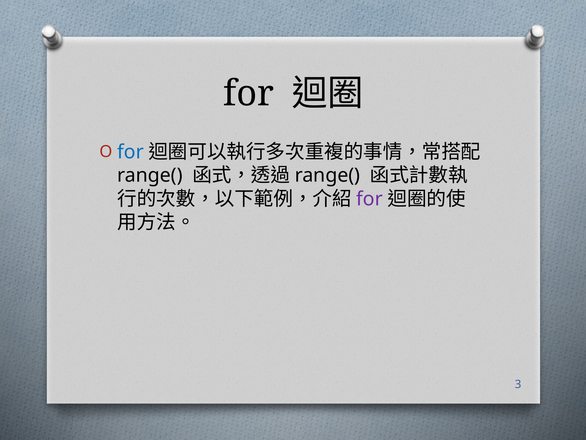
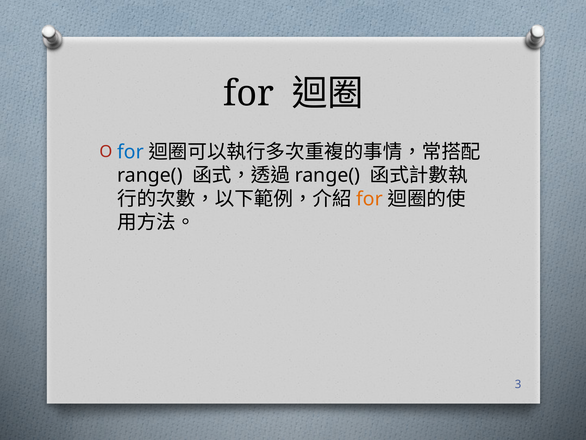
for colour: purple -> orange (370, 199)
